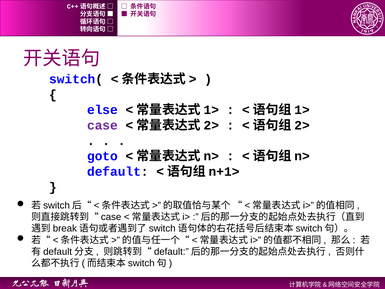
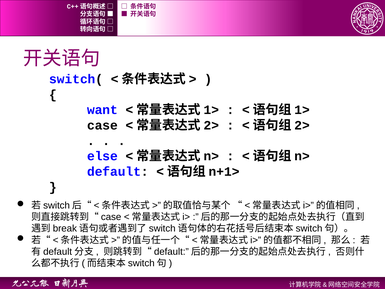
else: else -> want (102, 110)
case colour: purple -> black (102, 125)
goto: goto -> else (102, 156)
